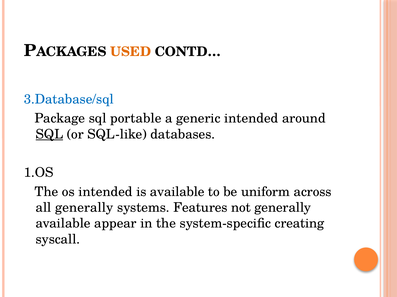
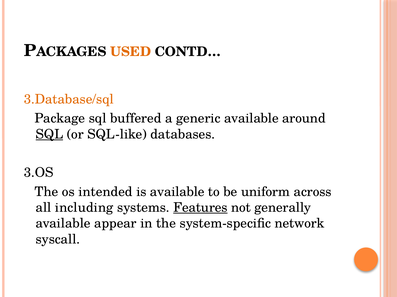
3.Database/sql colour: blue -> orange (69, 99)
portable: portable -> buffered (136, 119)
generic intended: intended -> available (251, 119)
1.OS: 1.OS -> 3.OS (39, 173)
all generally: generally -> including (84, 208)
Features underline: none -> present (200, 208)
creating: creating -> network (300, 224)
